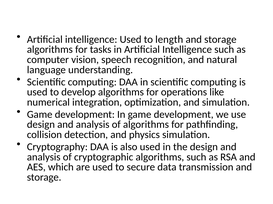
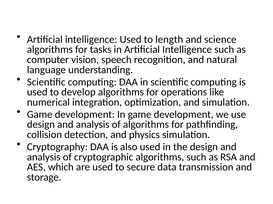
storage: storage -> science (220, 39)
